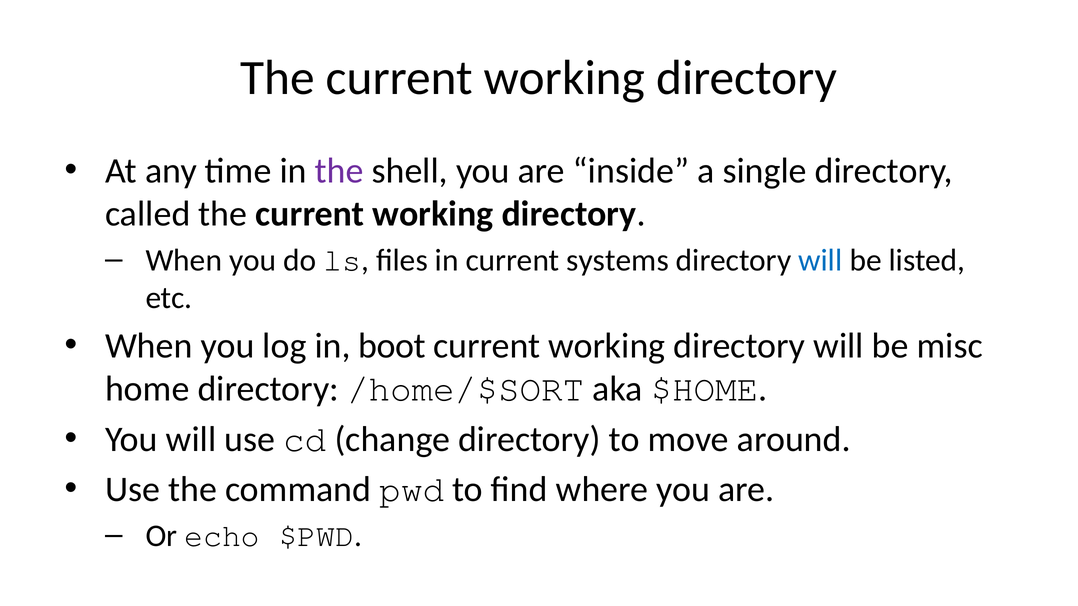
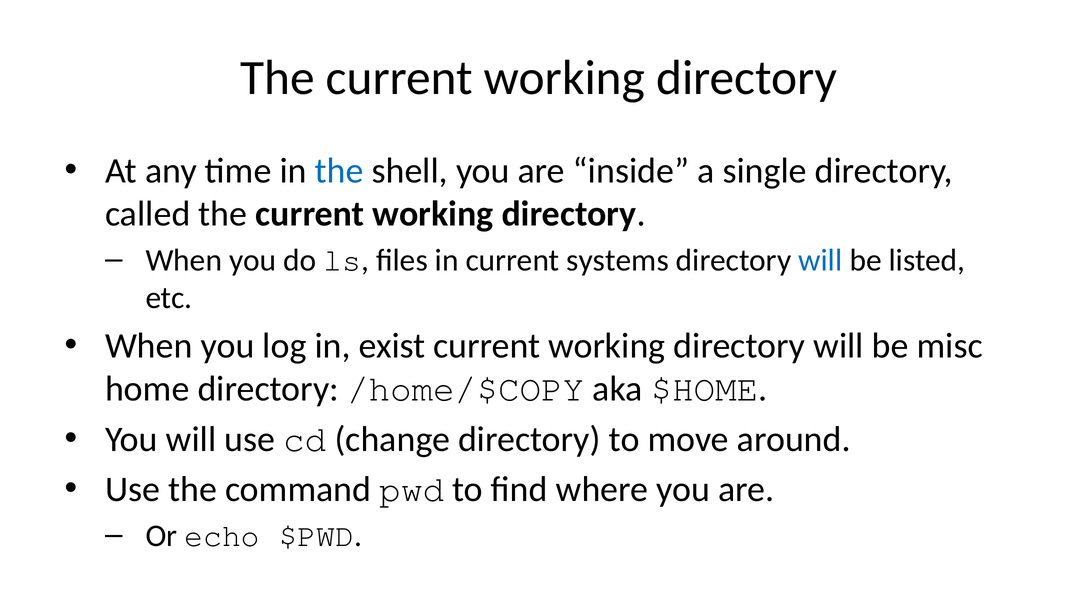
the colour: purple -> blue (339, 171)
boot: boot -> exist (392, 346)
/home/$SORT: /home/$SORT -> /home/$COPY (466, 389)
